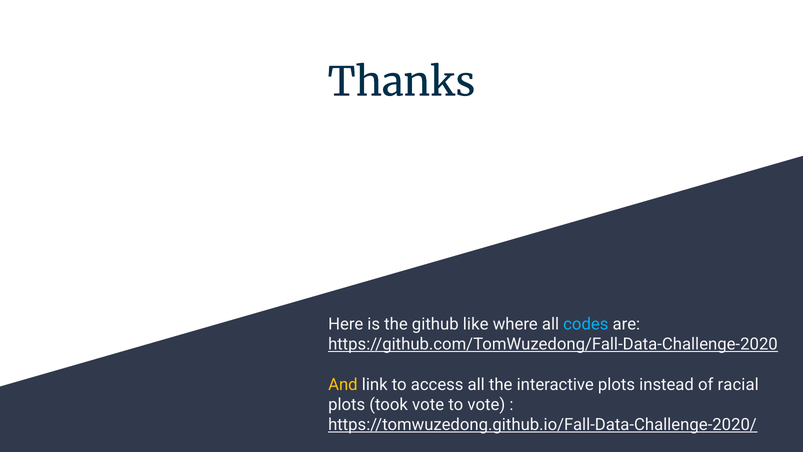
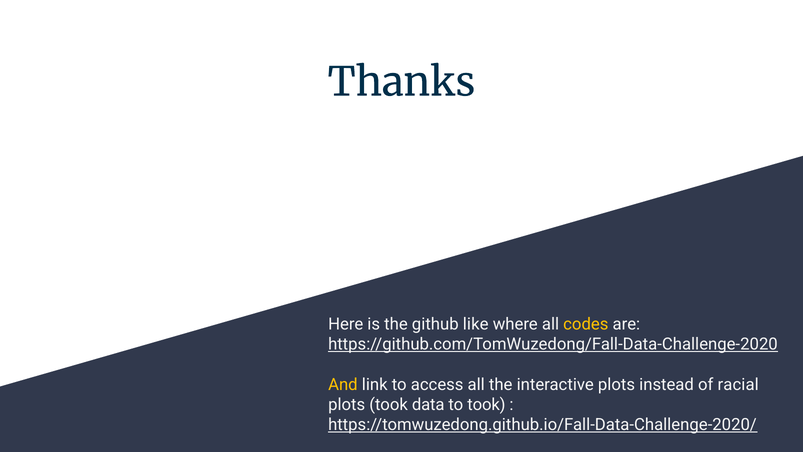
codes colour: light blue -> yellow (586, 324)
took vote: vote -> data (428, 404)
to vote: vote -> took (486, 404)
